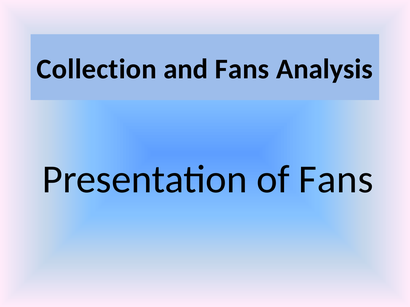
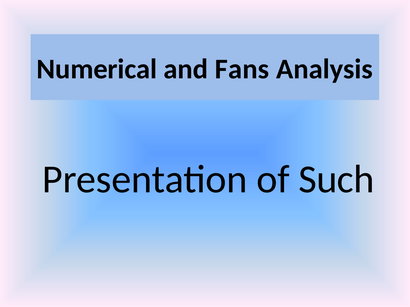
Collection: Collection -> Numerical (97, 69)
of Fans: Fans -> Such (336, 180)
